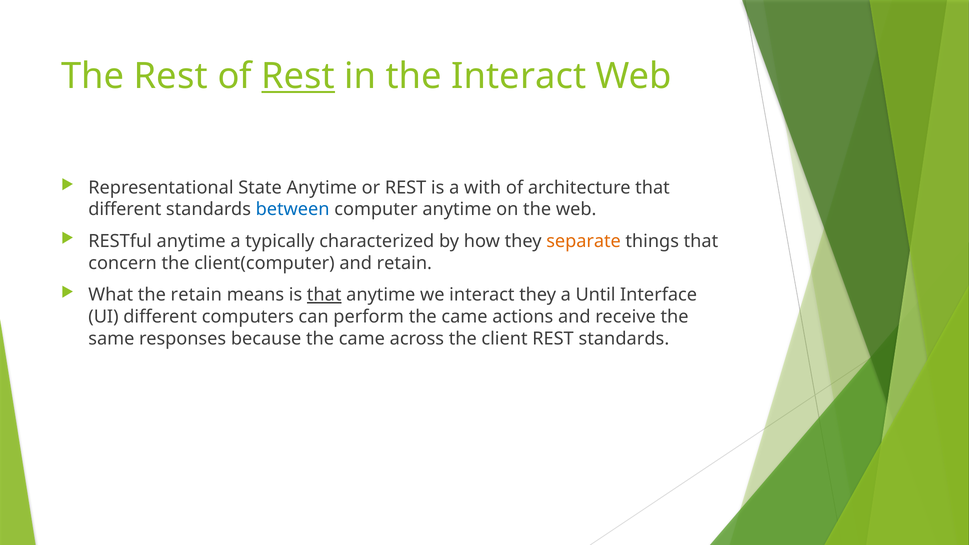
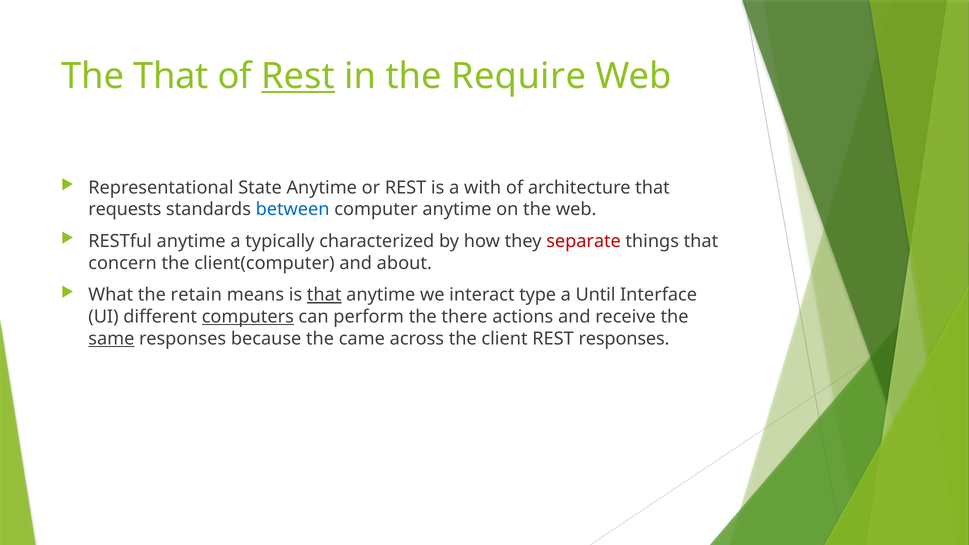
The Rest: Rest -> That (171, 76)
the Interact: Interact -> Require (519, 76)
different: different -> requests (125, 209)
separate colour: orange -> red (584, 241)
and retain: retain -> about (404, 263)
interact they: they -> type (538, 295)
computers underline: none -> present (248, 317)
perform the came: came -> there (464, 317)
same underline: none -> present (111, 339)
REST standards: standards -> responses (624, 339)
